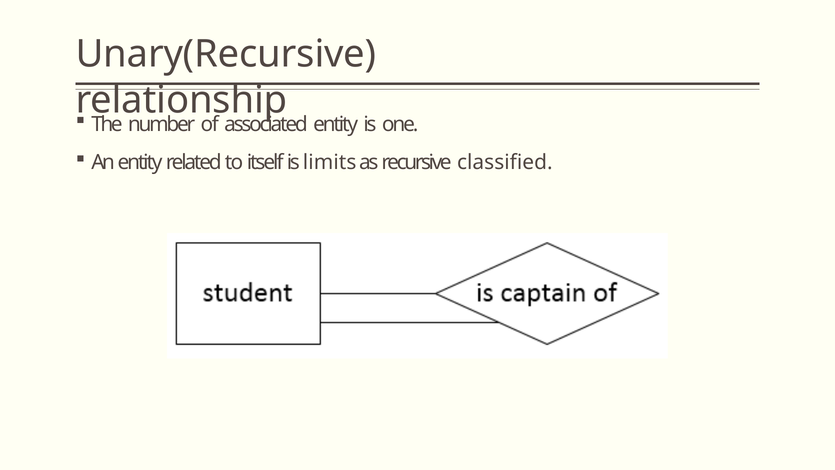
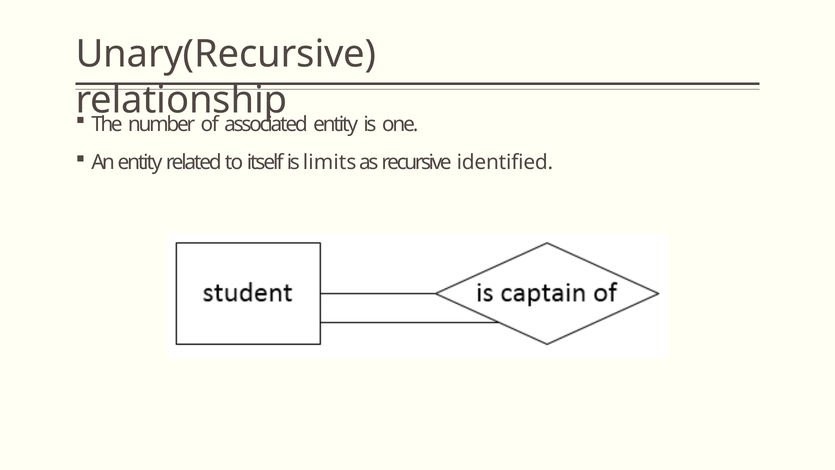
classified: classified -> identified (505, 162)
